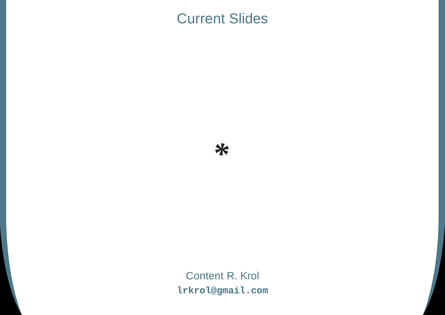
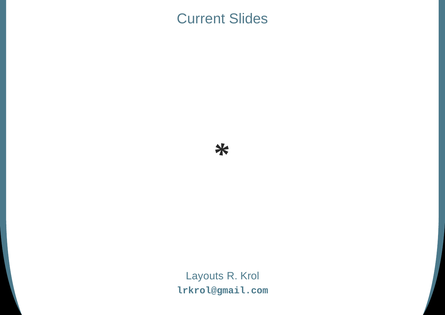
Content: Content -> Layouts (205, 276)
